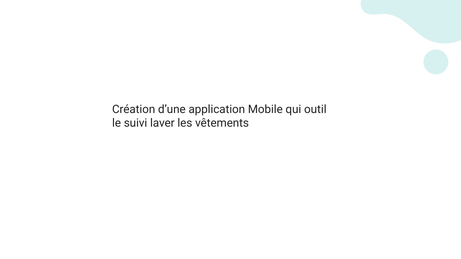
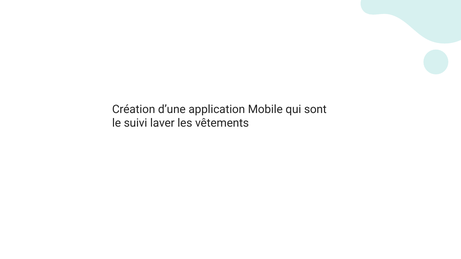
outil: outil -> sont (315, 109)
